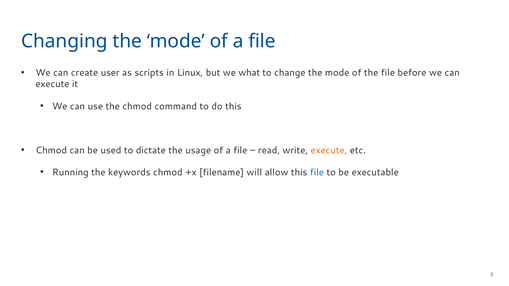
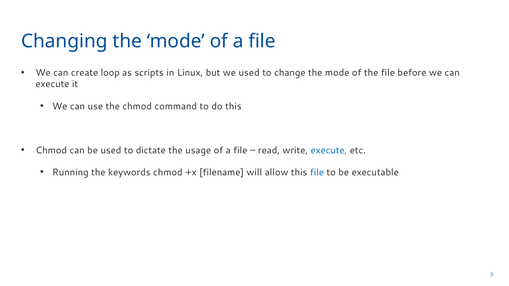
user: user -> loop (110, 73)
we what: what -> used (249, 73)
execute colour: orange -> blue (329, 150)
